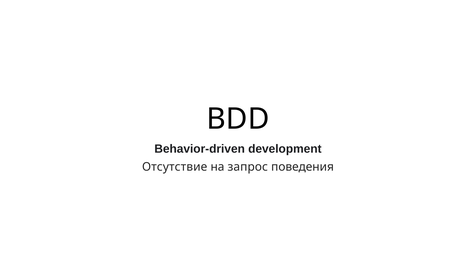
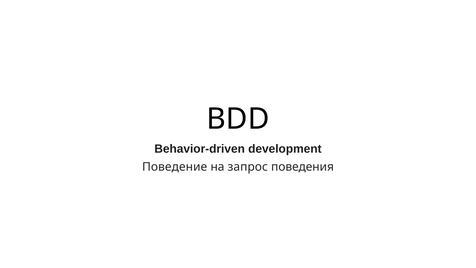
Отсутствие: Отсутствие -> Поведение (175, 167)
